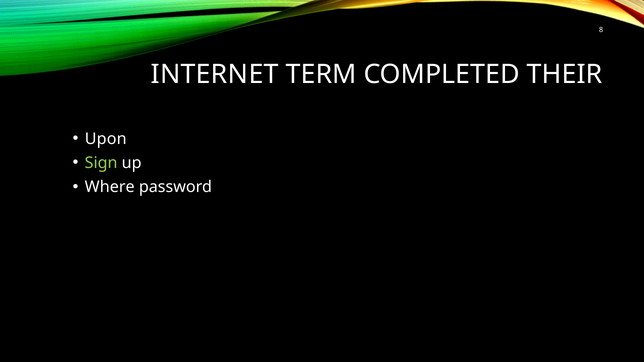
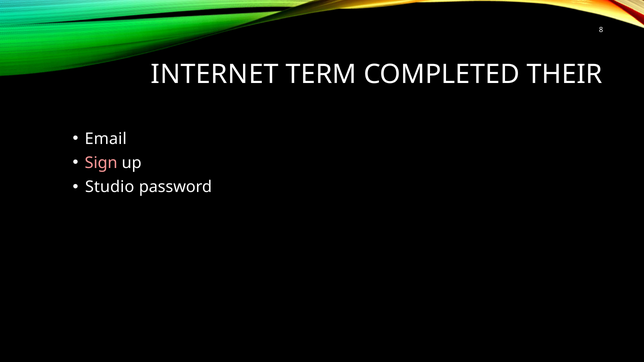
Upon: Upon -> Email (106, 139)
Sign colour: light green -> pink (101, 163)
Where: Where -> Studio (110, 187)
